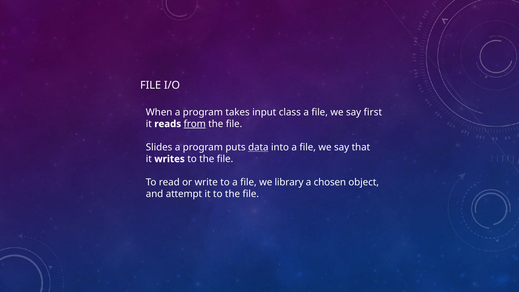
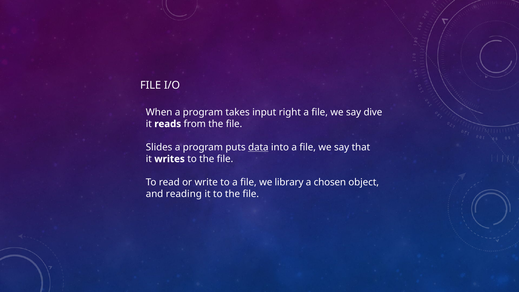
class: class -> right (290, 112)
first: first -> dive (373, 112)
from underline: present -> none (195, 124)
attempt: attempt -> reading (184, 194)
